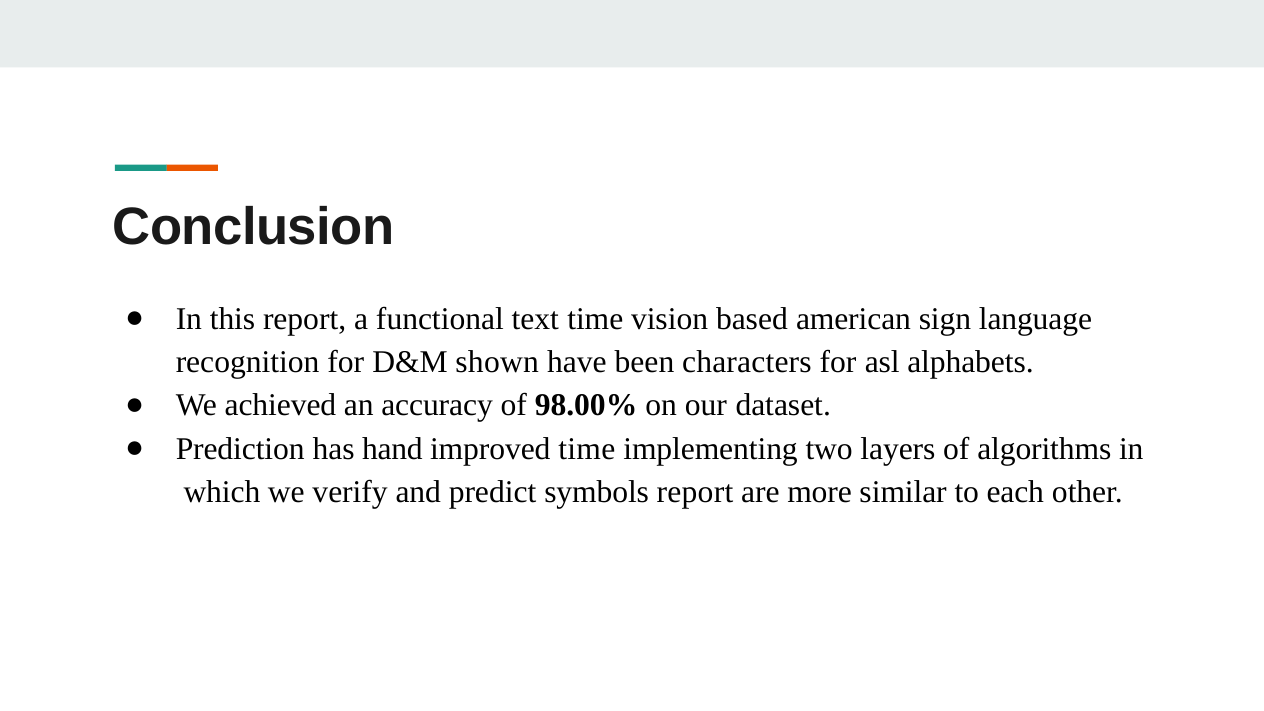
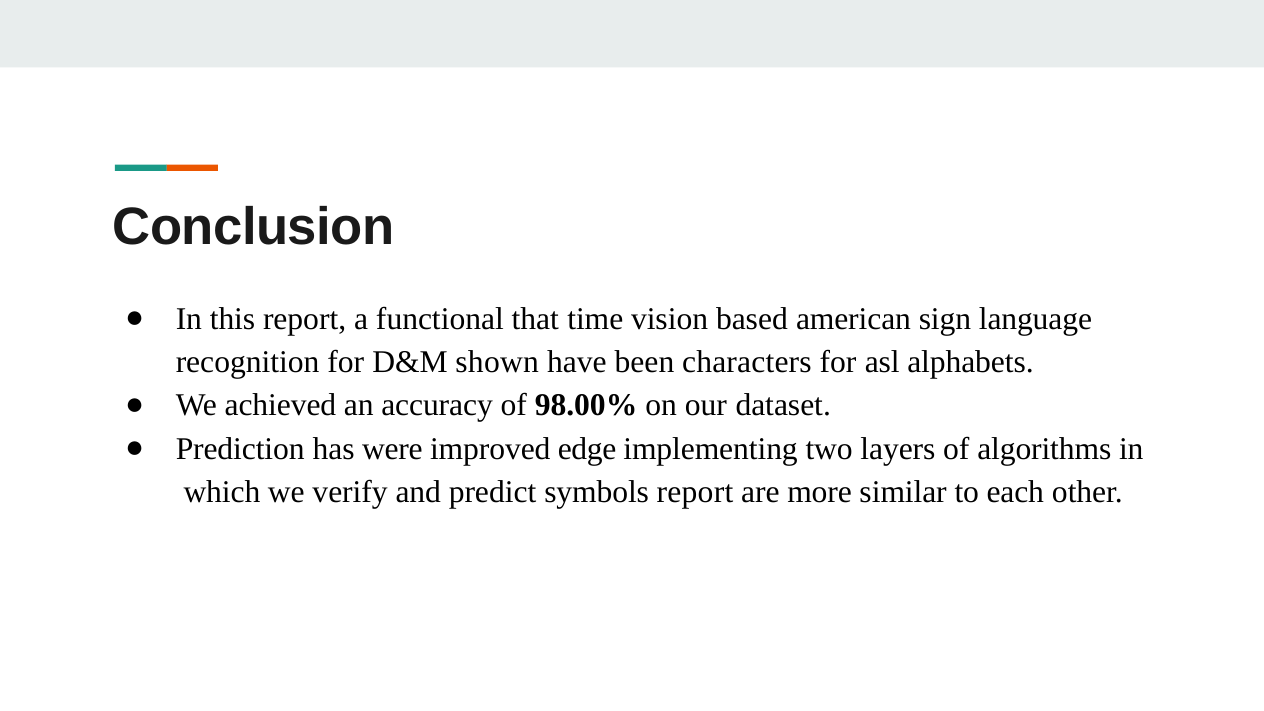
text: text -> that (535, 319)
hand: hand -> were (392, 449)
improved time: time -> edge (587, 449)
